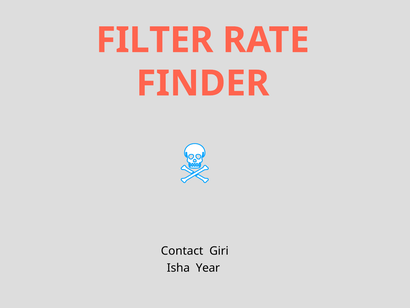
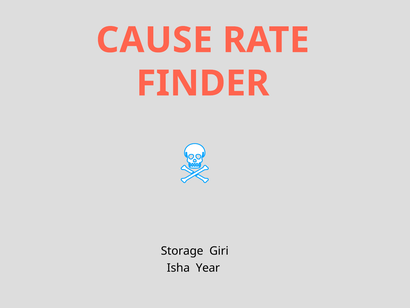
FILTER: FILTER -> CAUSE (154, 40)
Contact: Contact -> Storage (182, 251)
